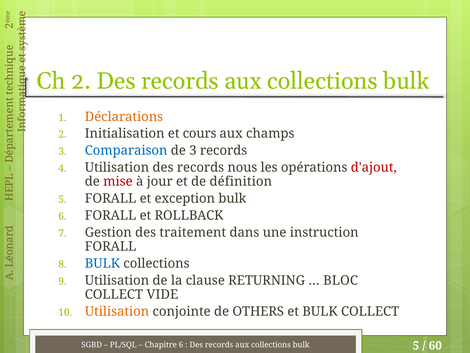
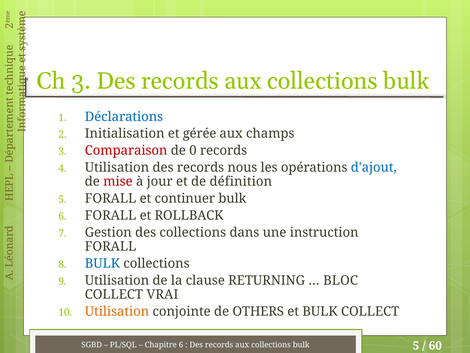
Ch 2: 2 -> 3 (81, 81)
Déclarations colour: orange -> blue (124, 117)
cours: cours -> gérée (200, 133)
Comparaison colour: blue -> red (126, 150)
de 3: 3 -> 0 (193, 150)
d'ajout colour: red -> blue (374, 167)
exception: exception -> continuer (185, 198)
des traitement: traitement -> collections (193, 232)
VIDE: VIDE -> VRAI (162, 294)
